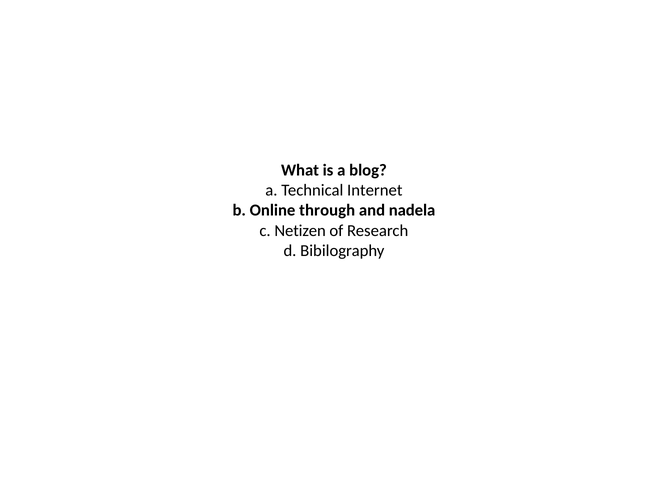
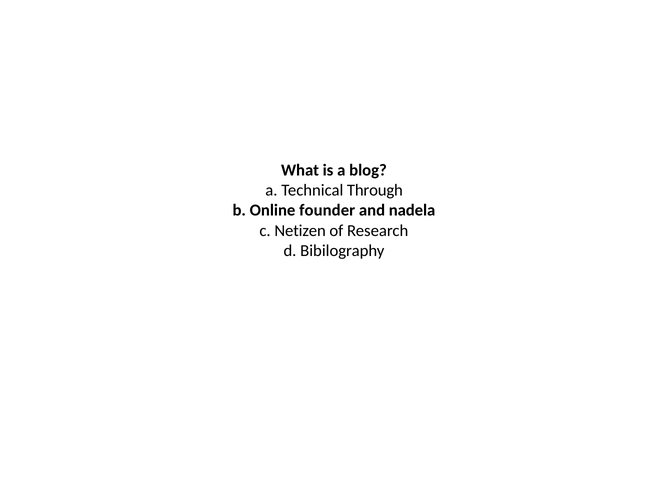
Internet: Internet -> Through (375, 190)
through: through -> founder (327, 210)
